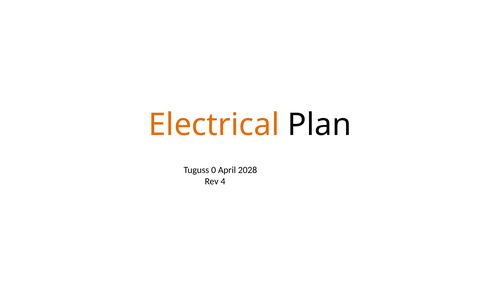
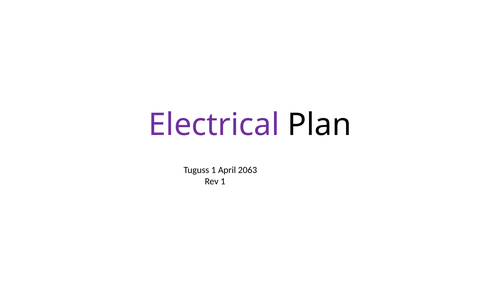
Electrical colour: orange -> purple (214, 125)
Tuguss 0: 0 -> 1 (214, 170)
2028: 2028 -> 2063 (248, 170)
Rev 4: 4 -> 1 (223, 181)
